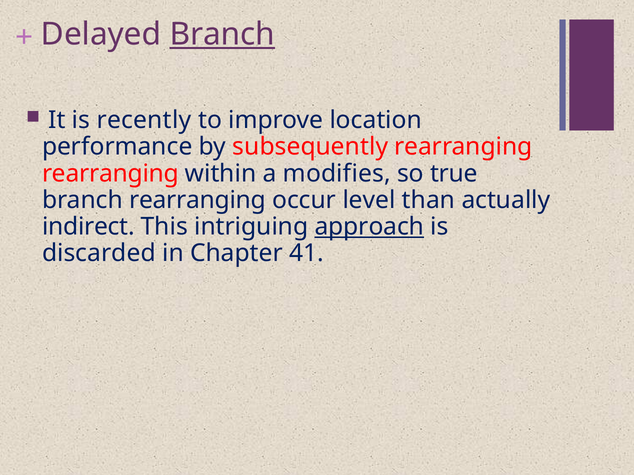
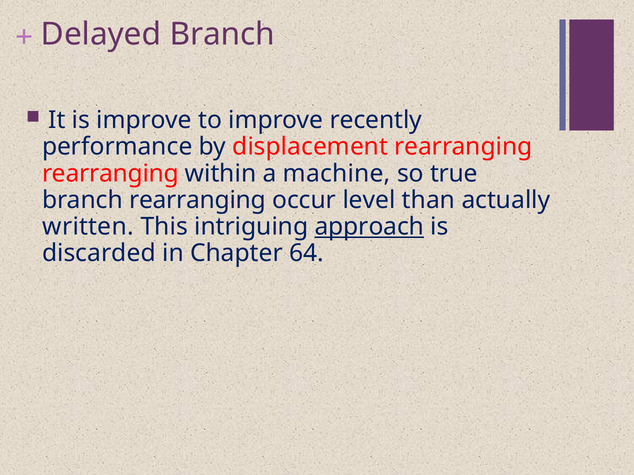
Branch underline: present -> none (222, 34)
is recently: recently -> improve (144, 120)
location: location -> recently (376, 120)
subsequently: subsequently -> displacement (310, 147)
modifies: modifies -> machine (337, 174)
indirect: indirect -> written (88, 227)
41: 41 -> 64 (307, 254)
